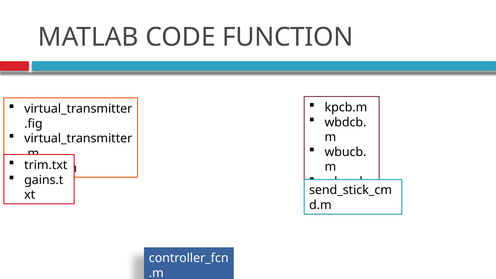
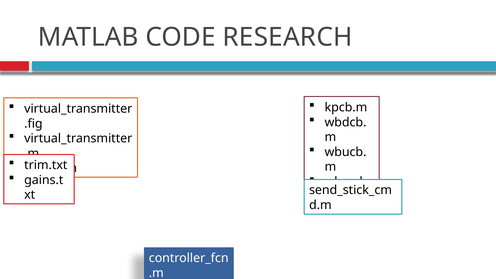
FUNCTION: FUNCTION -> RESEARCH (288, 37)
